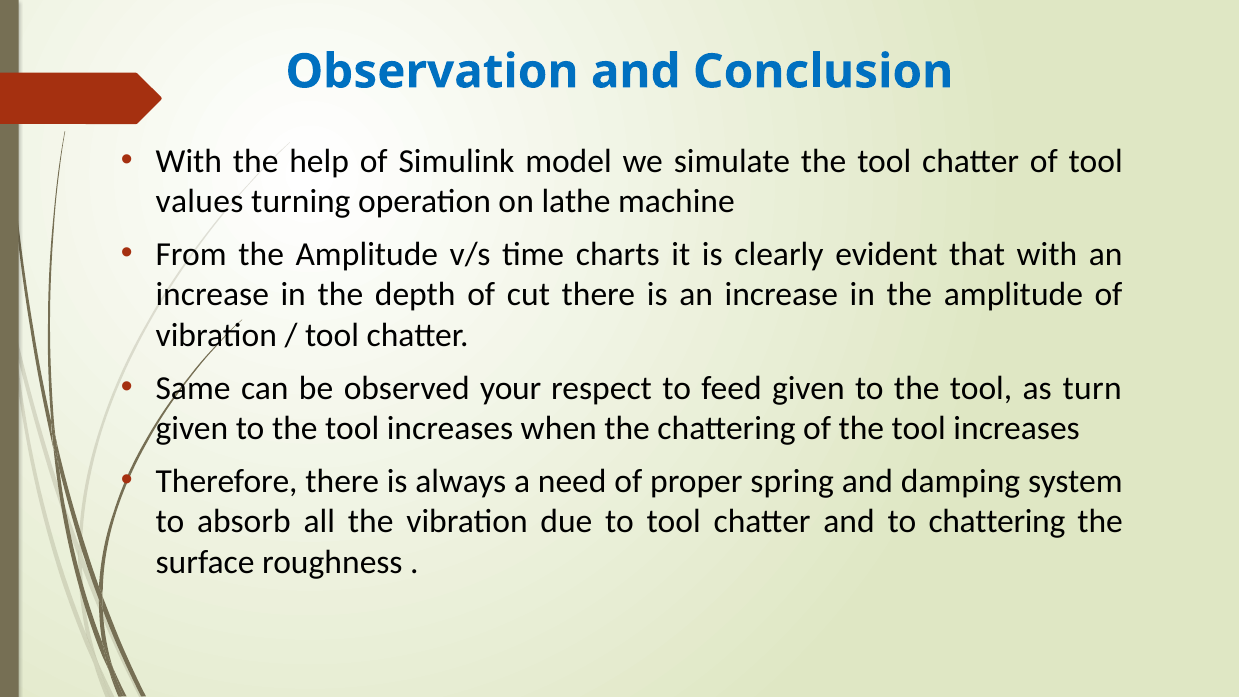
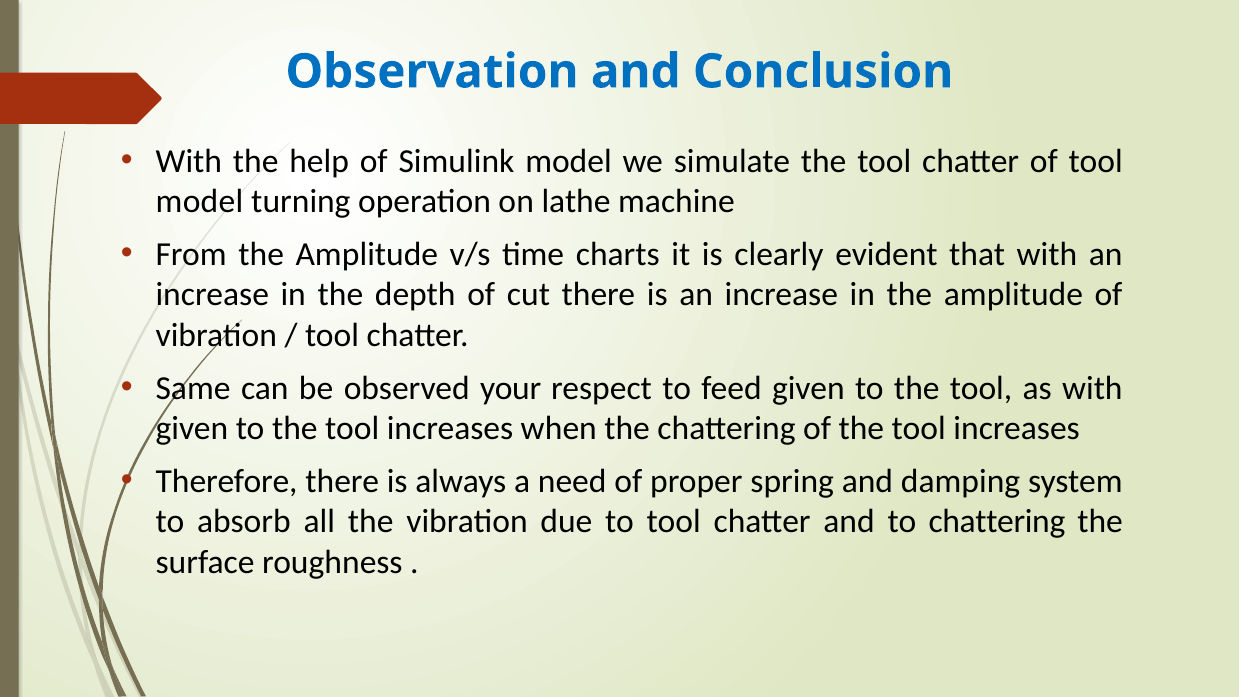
values: values -> model (200, 201)
as turn: turn -> with (1092, 388)
